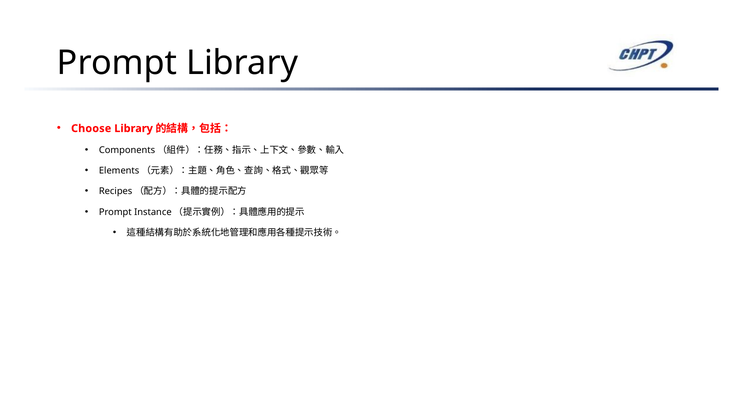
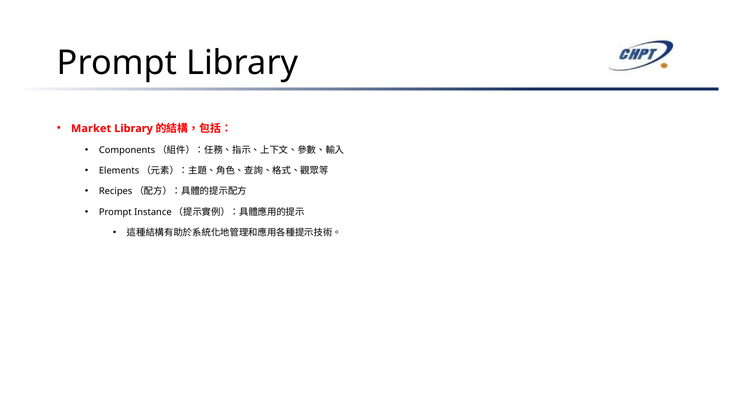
Choose: Choose -> Market (91, 129)
